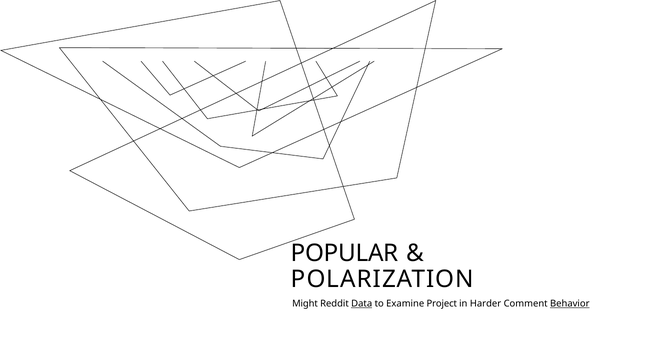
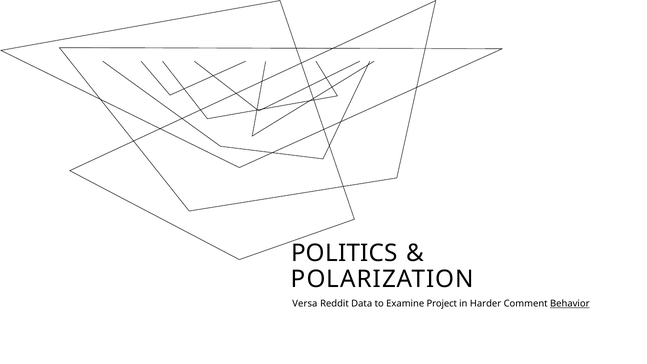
POPULAR: POPULAR -> POLITICS (344, 253)
Might: Might -> Versa (305, 304)
Data underline: present -> none (362, 304)
